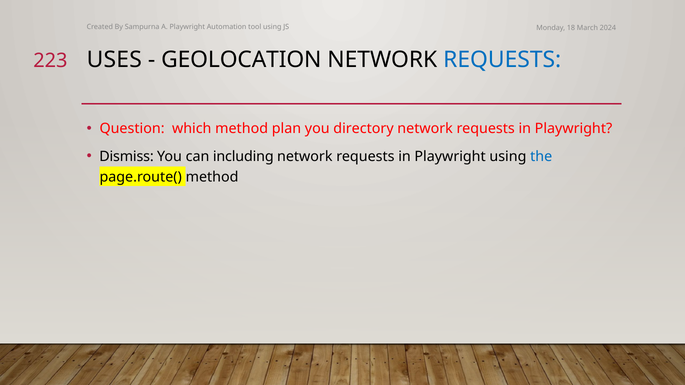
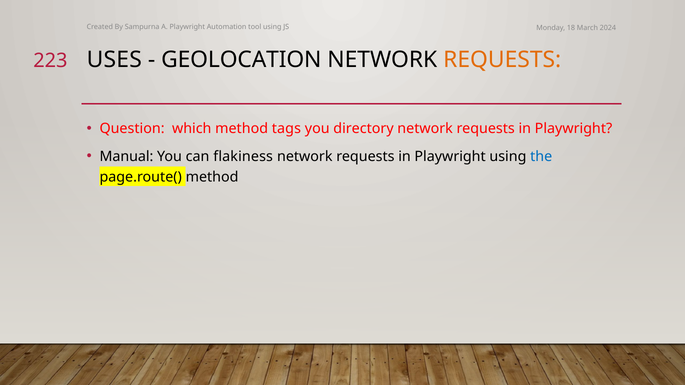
REQUESTS colour: blue -> orange (502, 60)
plan: plan -> tags (286, 129)
Dismiss: Dismiss -> Manual (126, 156)
including: including -> flakiness (243, 156)
